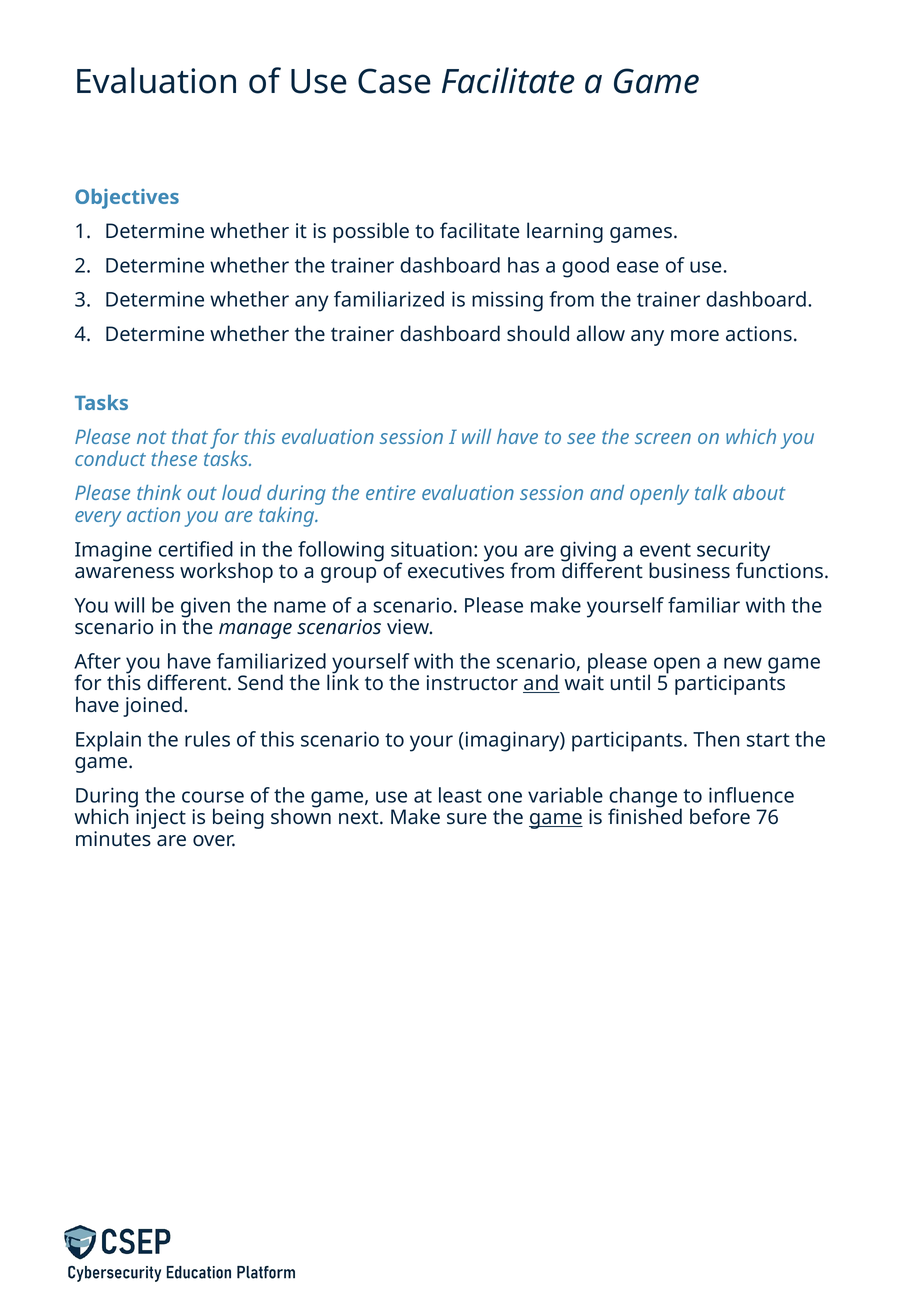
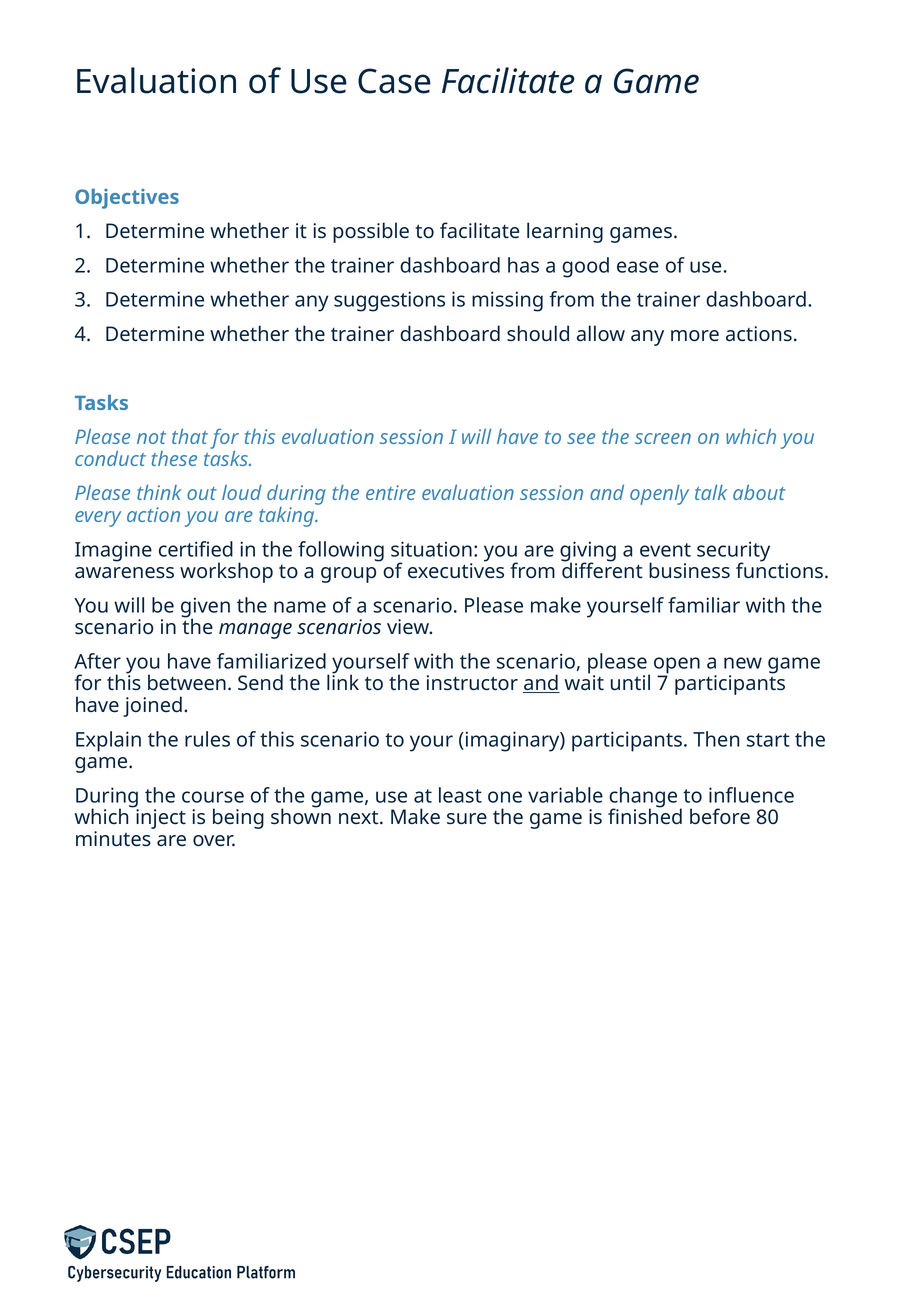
any familiarized: familiarized -> suggestions (390, 300)
this different: different -> between (189, 684)
5: 5 -> 7 (663, 684)
game underline: present -> none (556, 818)
76: 76 -> 80 (767, 818)
